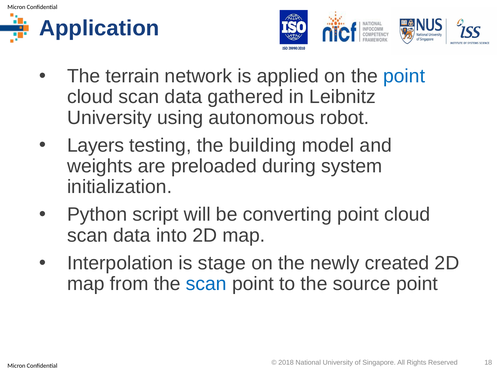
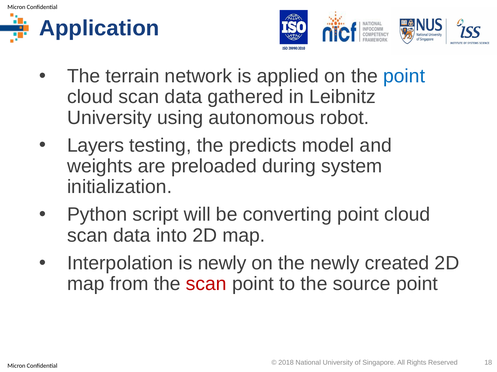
building: building -> predicts (263, 146)
is stage: stage -> newly (222, 264)
scan colour: blue -> red (206, 284)
